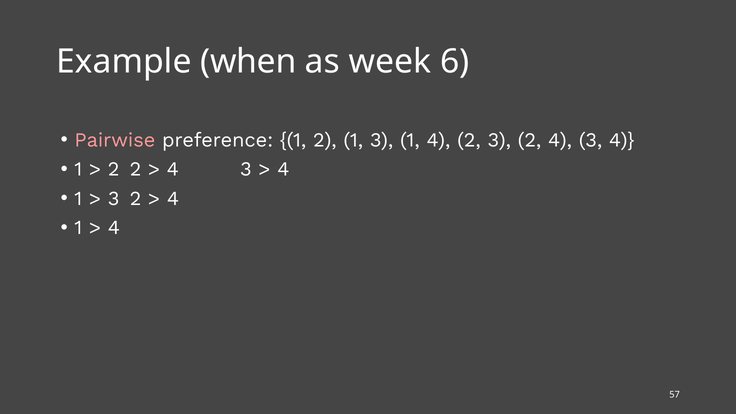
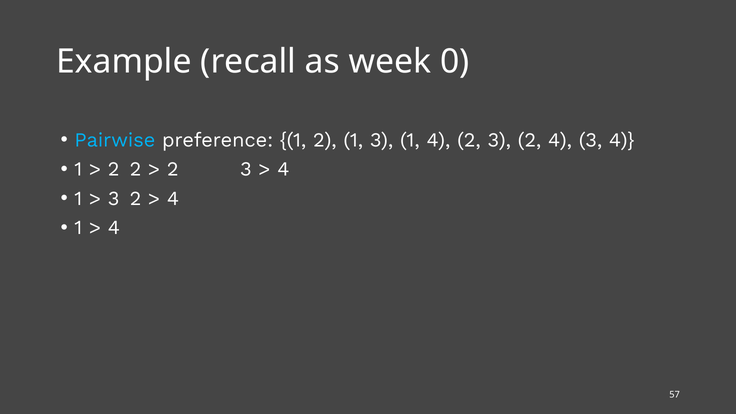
when: when -> recall (248, 62)
6: 6 -> 0 (455, 62)
Pairwise colour: pink -> light blue (115, 140)
4: 4 -> 2 (173, 169)
